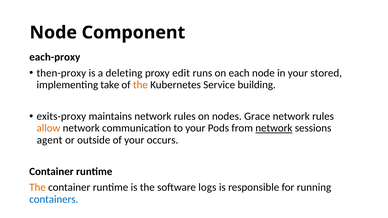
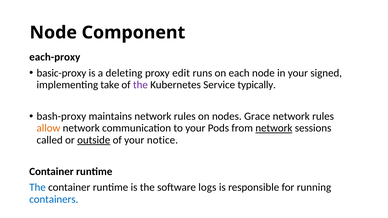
then-proxy: then-proxy -> basic-proxy (61, 73)
stored: stored -> signed (326, 73)
the colour: orange -> purple (140, 85)
building: building -> typically (257, 85)
exits-proxy: exits-proxy -> bash-proxy (61, 116)
agent: agent -> called (50, 140)
outside underline: none -> present (94, 140)
occurs: occurs -> notice (162, 140)
The colour: orange -> blue (38, 188)
